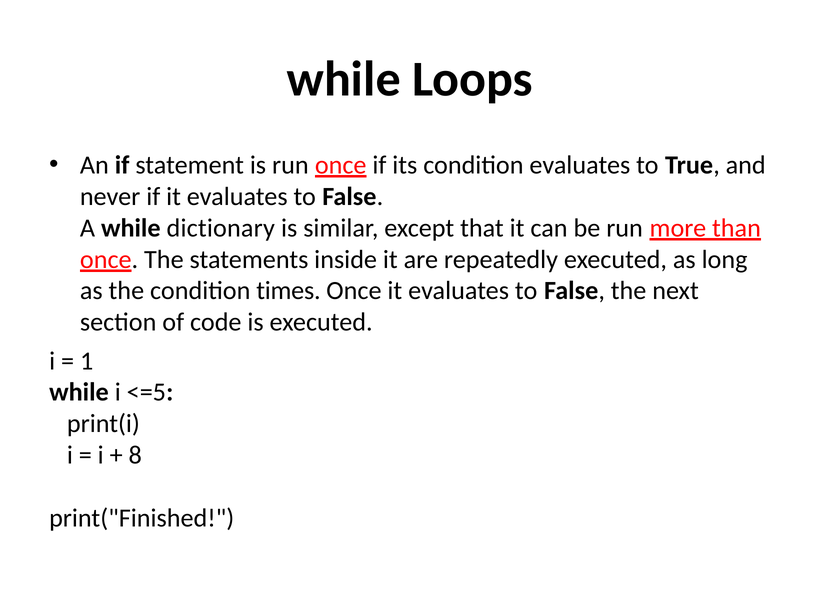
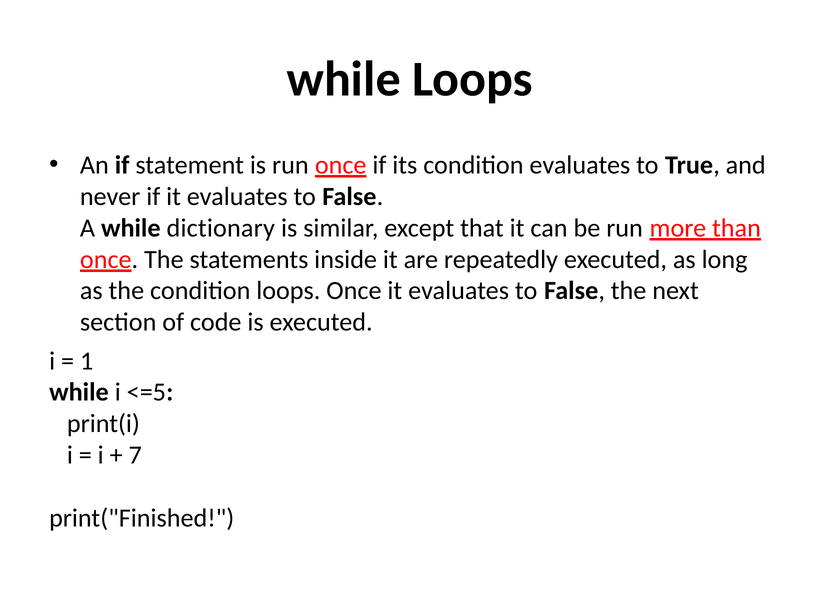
condition times: times -> loops (288, 291)
8: 8 -> 7 (135, 455)
